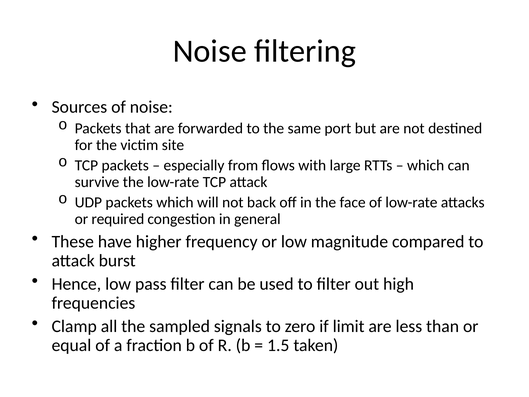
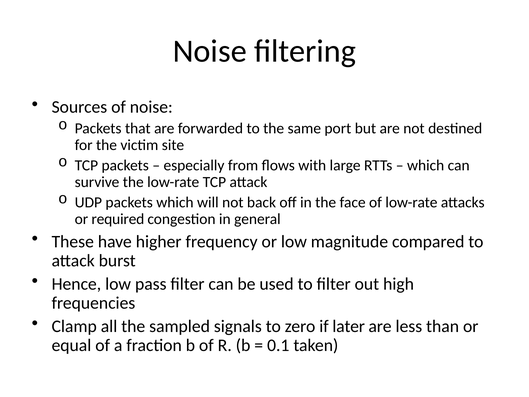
limit: limit -> later (349, 326)
1.5: 1.5 -> 0.1 (278, 345)
